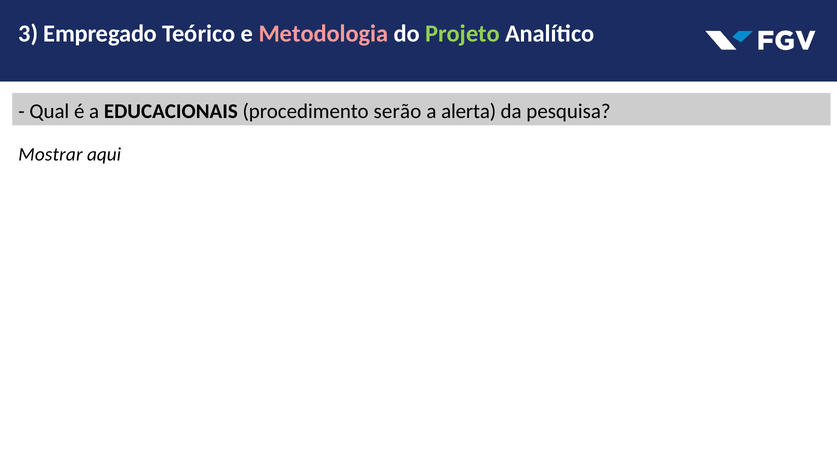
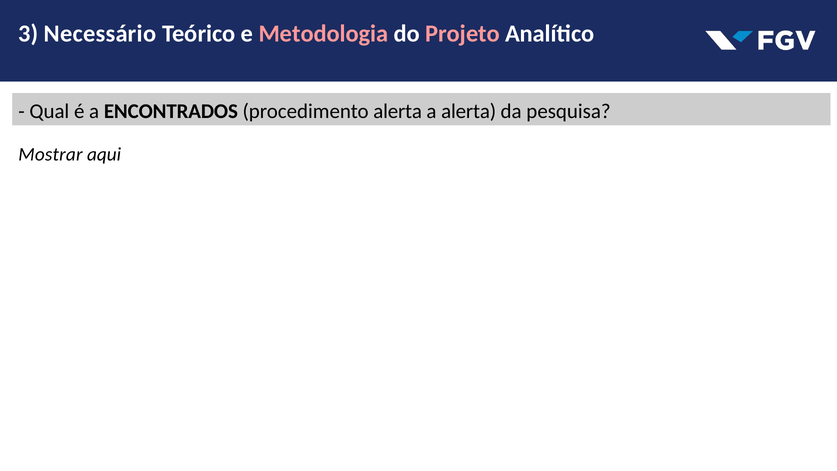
Empregado: Empregado -> Necessário (100, 34)
Projeto colour: light green -> pink (463, 34)
EDUCACIONAIS: EDUCACIONAIS -> ENCONTRADOS (171, 111)
procedimento serão: serão -> alerta (398, 111)
